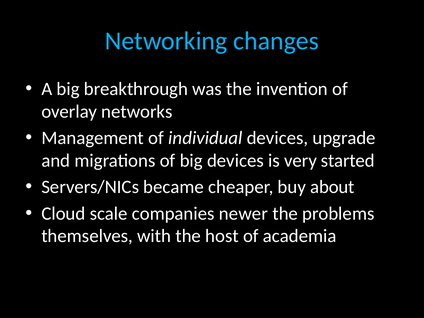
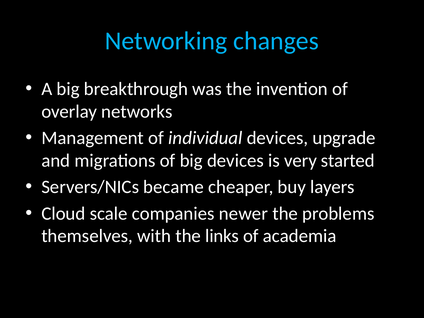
about: about -> layers (332, 187)
host: host -> links (222, 236)
